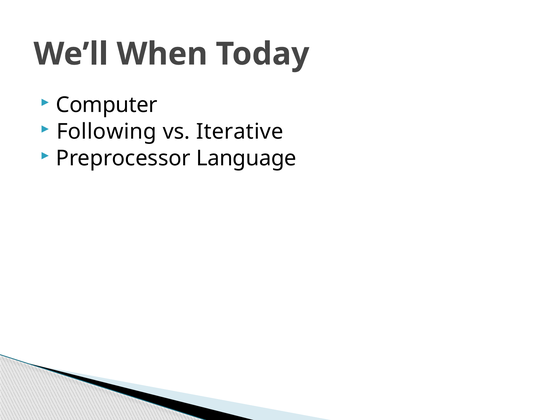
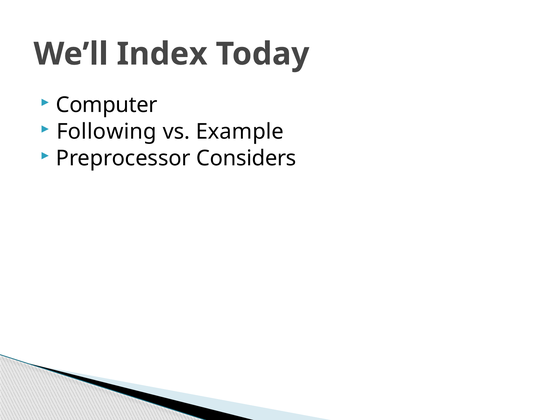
When: When -> Index (162, 54)
Iterative: Iterative -> Example (240, 132)
Language: Language -> Considers (246, 158)
